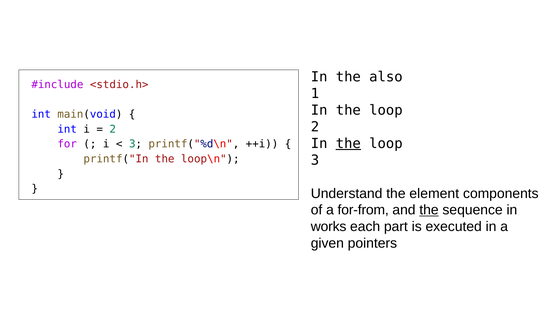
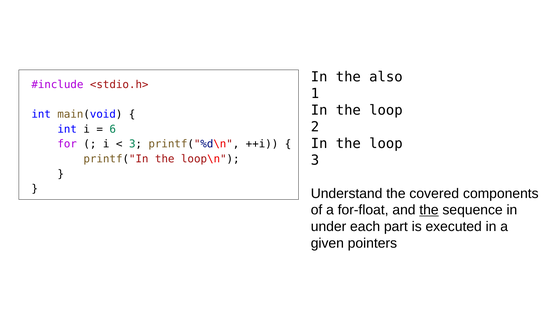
2: 2 -> 6 (113, 129)
the underline: present -> none (348, 144)
element: element -> covered (434, 194)
for-from: for-from -> for-float (363, 210)
works: works -> under (329, 227)
